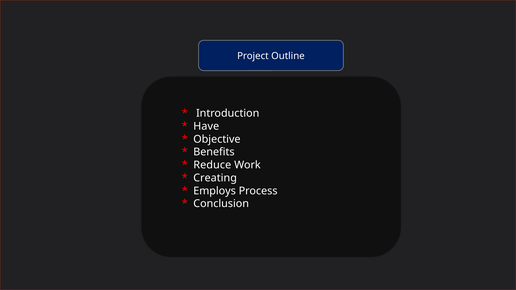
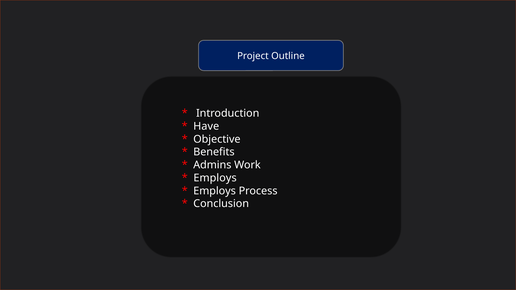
Reduce: Reduce -> Admins (212, 165)
Creating: Creating -> Employs (215, 178)
